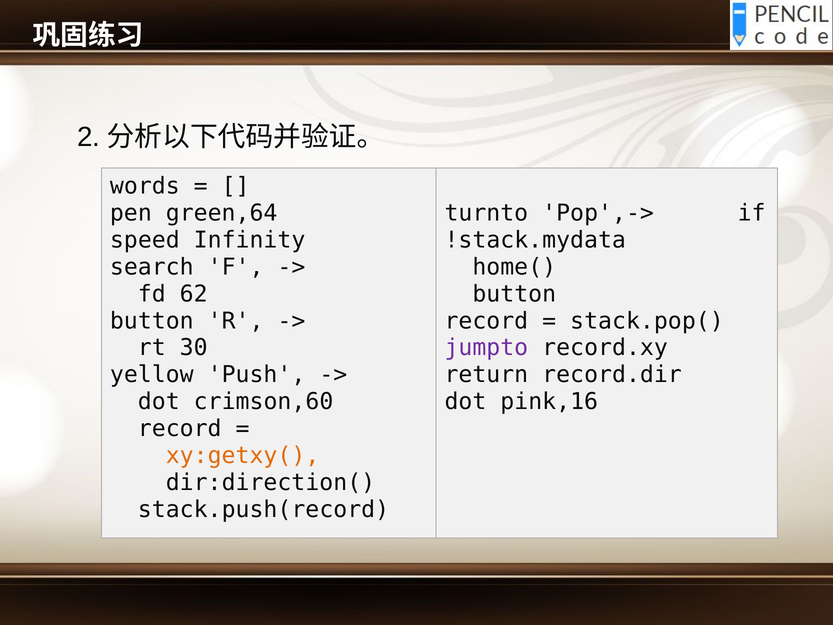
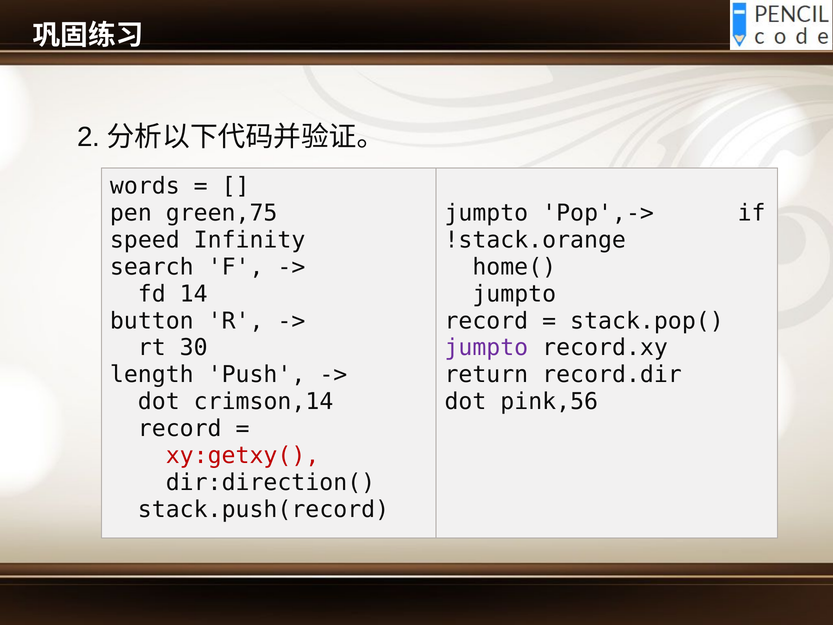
green,64: green,64 -> green,75 (222, 213)
turnto: turnto -> jumpto (486, 213)
!stack.mydata: !stack.mydata -> !stack.orange (535, 240)
62: 62 -> 14 (194, 294)
button: button -> jumpto (514, 294)
yellow: yellow -> length (152, 375)
crimson,60: crimson,60 -> crimson,14 (264, 402)
pink,16: pink,16 -> pink,56 (549, 402)
xy:getxy( colour: orange -> red (243, 455)
